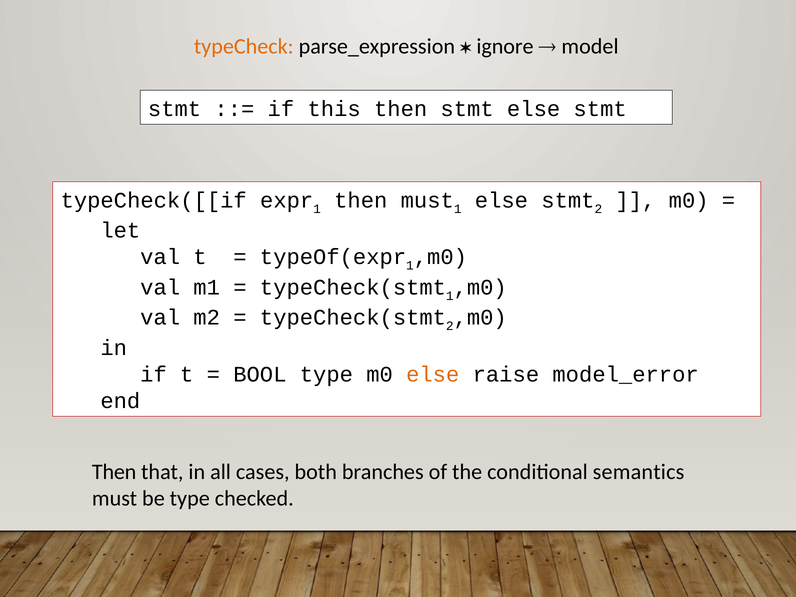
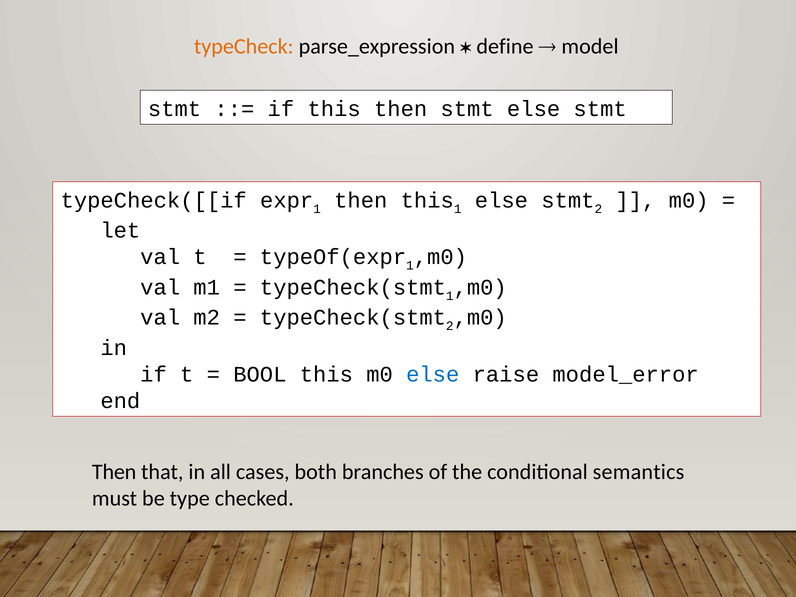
ignore: ignore -> define (505, 46)
then must: must -> this (427, 200)
BOOL type: type -> this (326, 374)
else colour: orange -> blue (433, 374)
